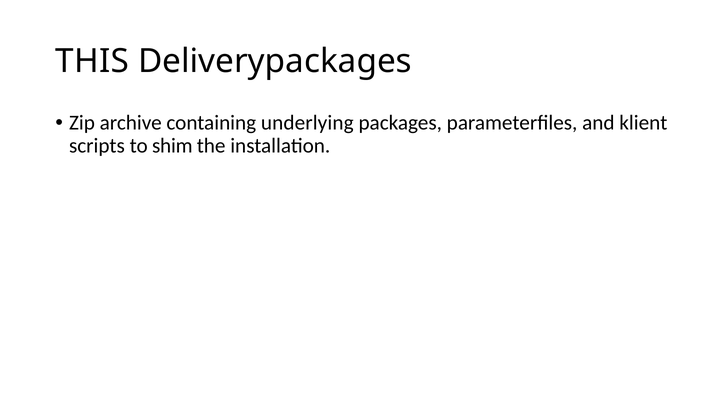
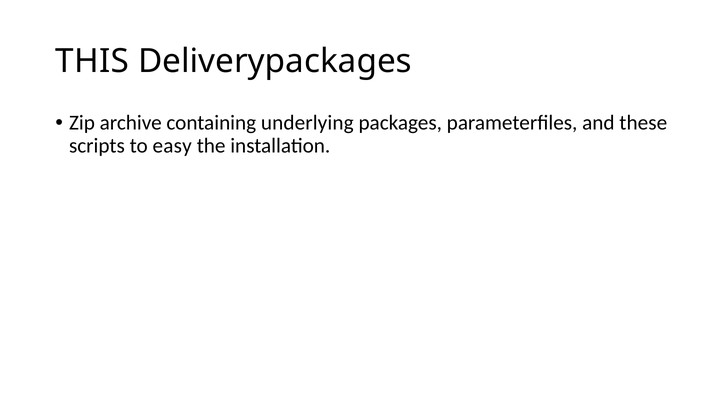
klient: klient -> these (643, 123)
shim: shim -> easy (172, 146)
